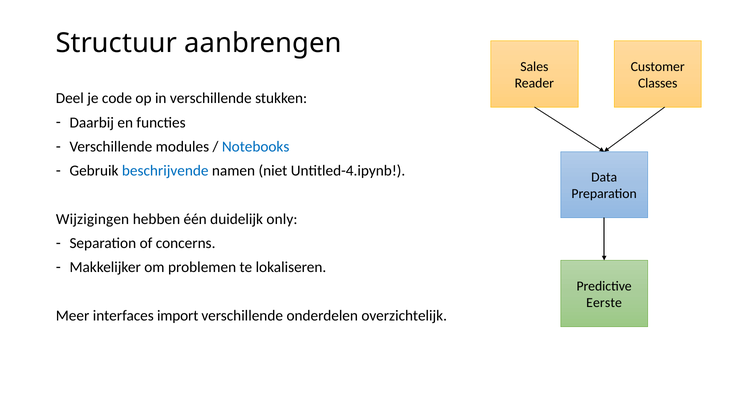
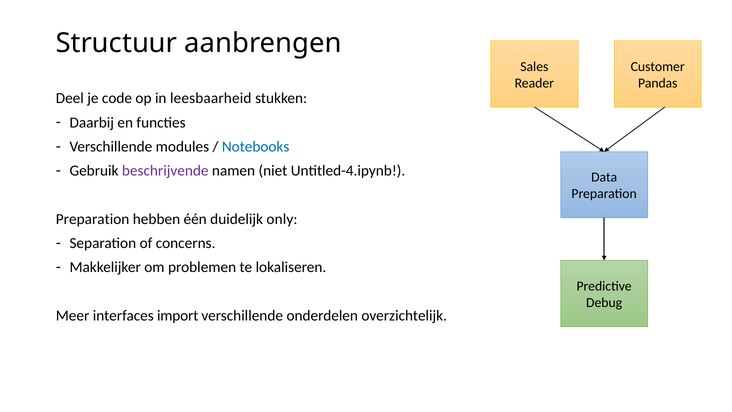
Classes: Classes -> Pandas (658, 83)
in verschillende: verschillende -> leesbaarheid (211, 98)
beschrijvende colour: blue -> purple (165, 171)
Wijzigingen: Wijzigingen -> Preparation (93, 219)
Eerste: Eerste -> Debug (604, 302)
